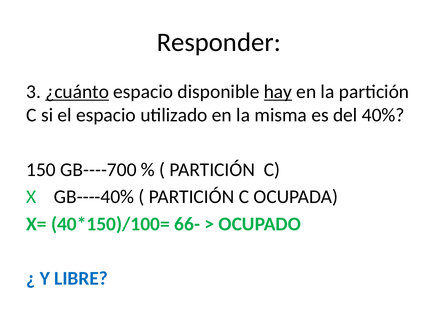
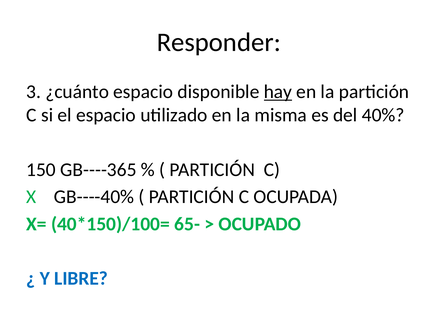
¿cuánto underline: present -> none (77, 92)
GB----700: GB----700 -> GB----365 (98, 170)
66-: 66- -> 65- (187, 224)
